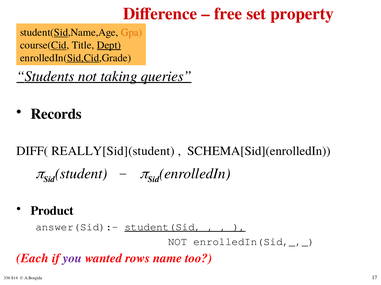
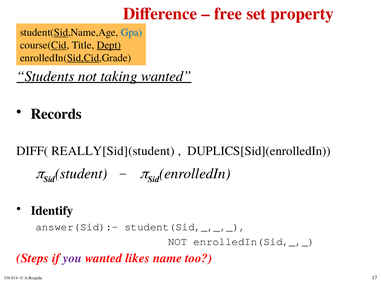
Gpa colour: orange -> blue (132, 33)
taking queries: queries -> wanted (166, 76)
SCHEMA[Sid](enrolledIn: SCHEMA[Sid](enrolledIn -> DUPLICS[Sid](enrolledIn (259, 151)
Product: Product -> Identify (52, 211)
student(Sid,_,_,_ underline: present -> none (185, 227)
Each: Each -> Steps (33, 259)
rows: rows -> likes (138, 259)
